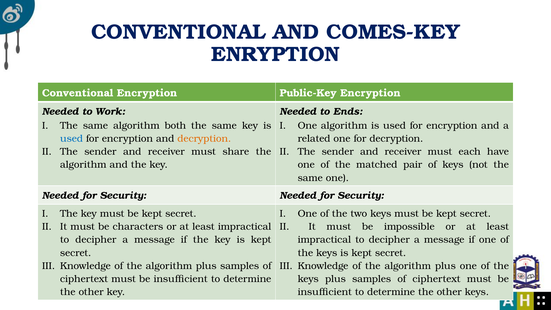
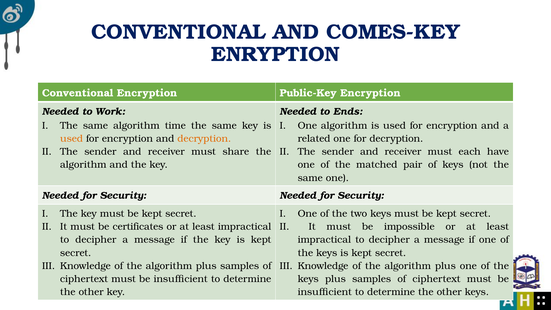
both: both -> time (175, 125)
used colour: blue -> orange (72, 139)
characters: characters -> certificates (138, 227)
